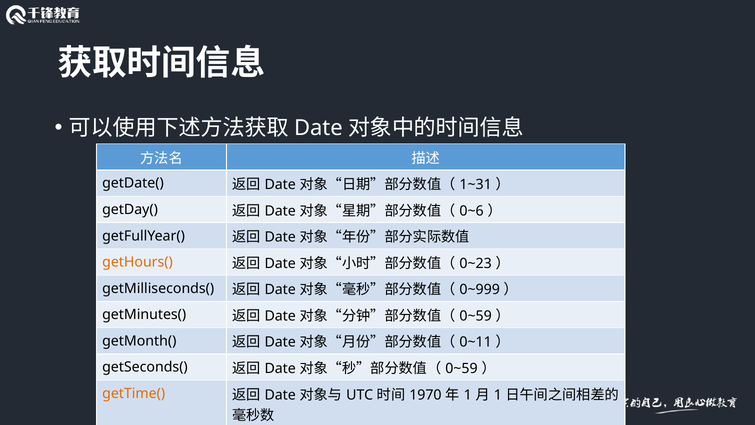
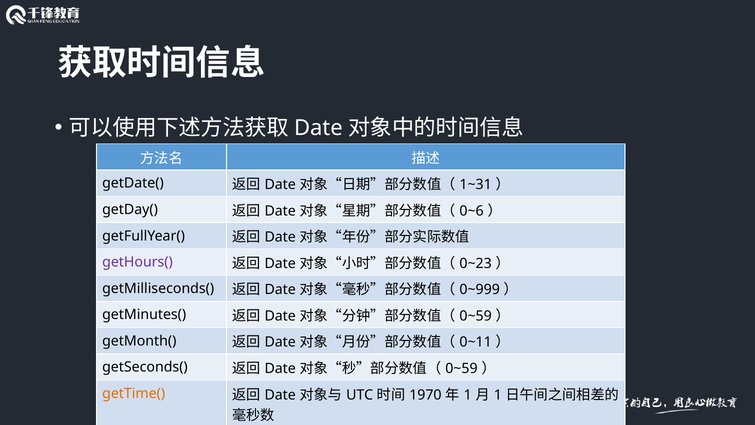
getHours( colour: orange -> purple (138, 262)
